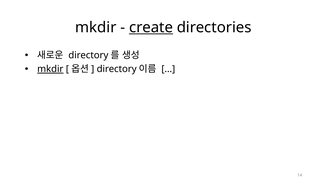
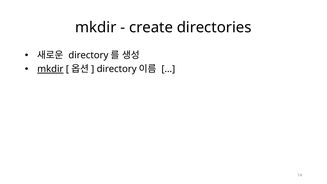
create underline: present -> none (151, 27)
